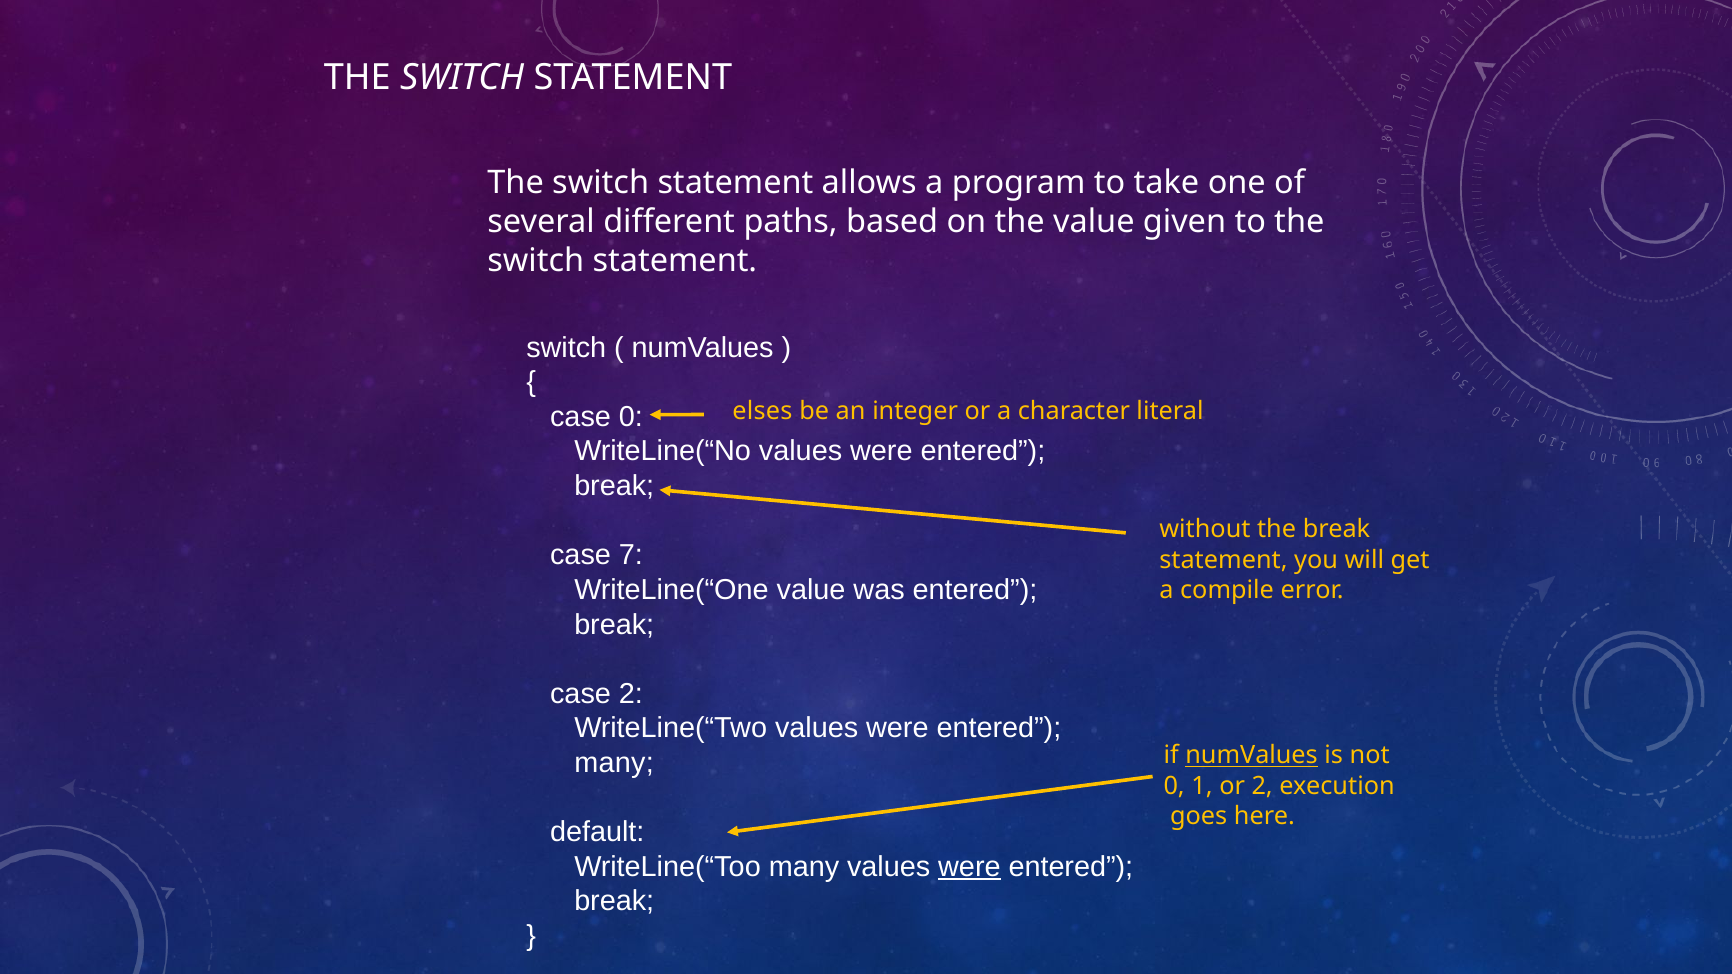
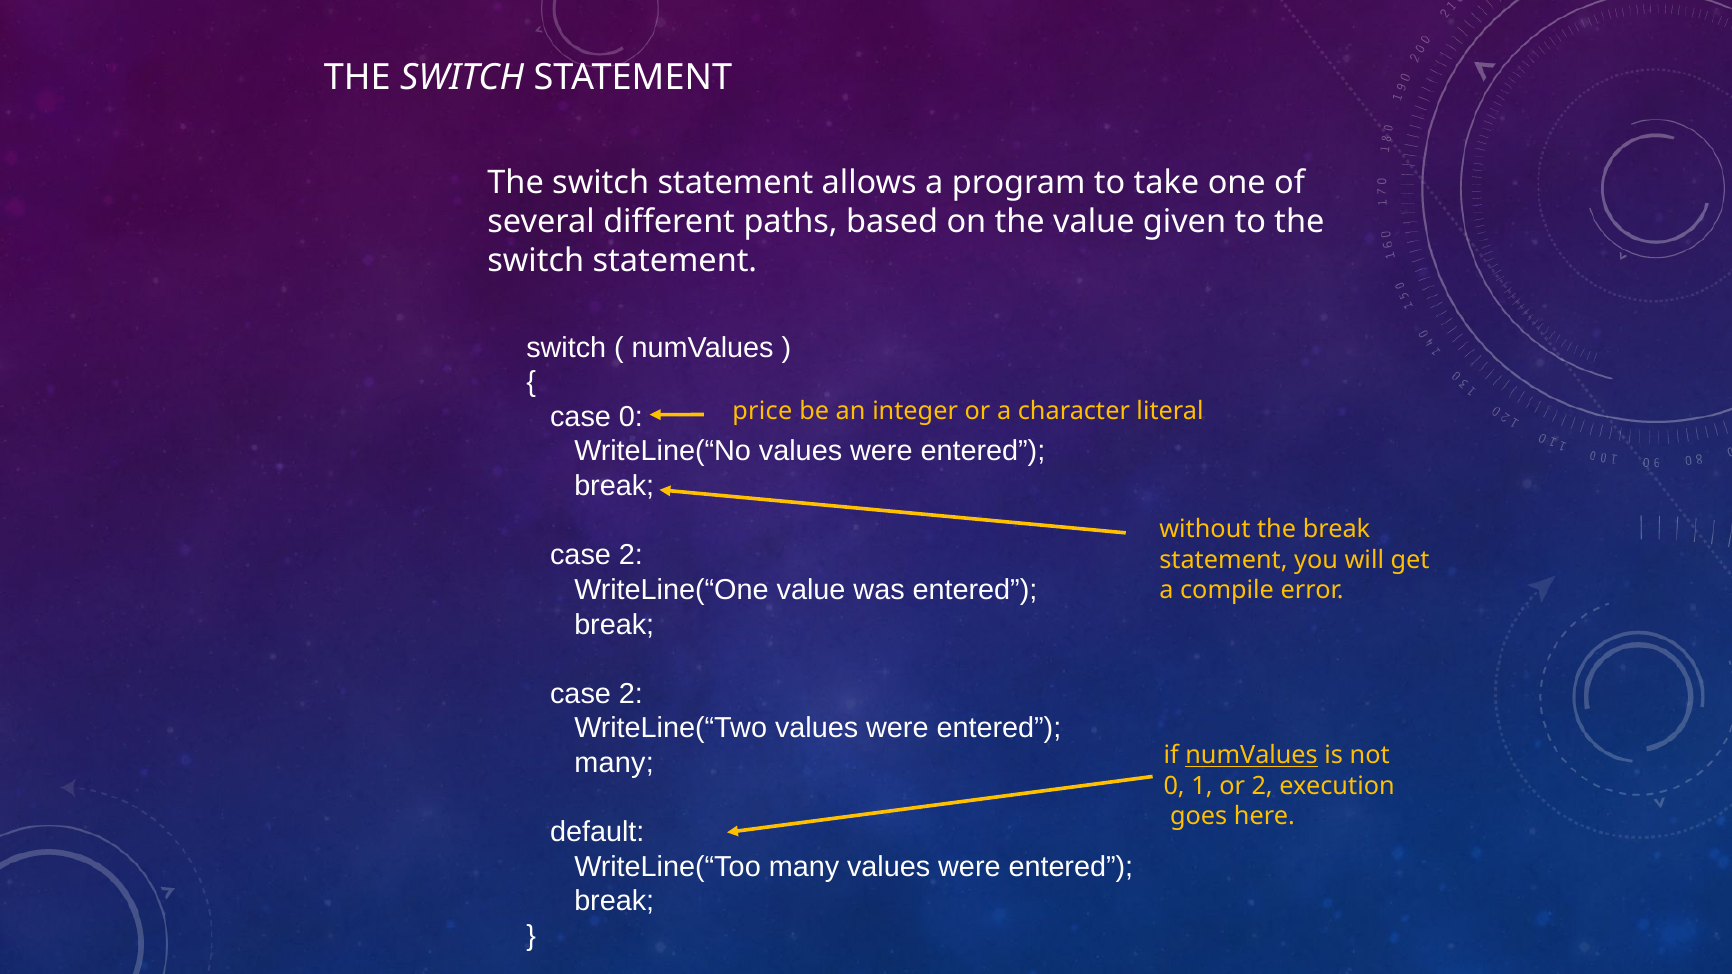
elses: elses -> price (762, 411)
7: 7 -> 2 (631, 555)
were underline: present -> none (969, 867)
